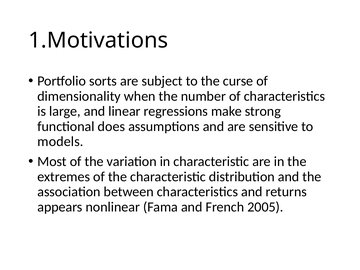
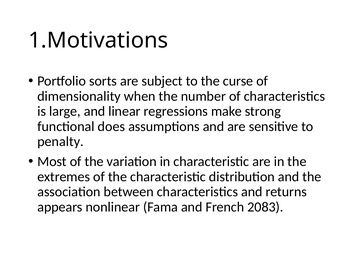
models: models -> penalty (61, 142)
2005: 2005 -> 2083 (265, 207)
